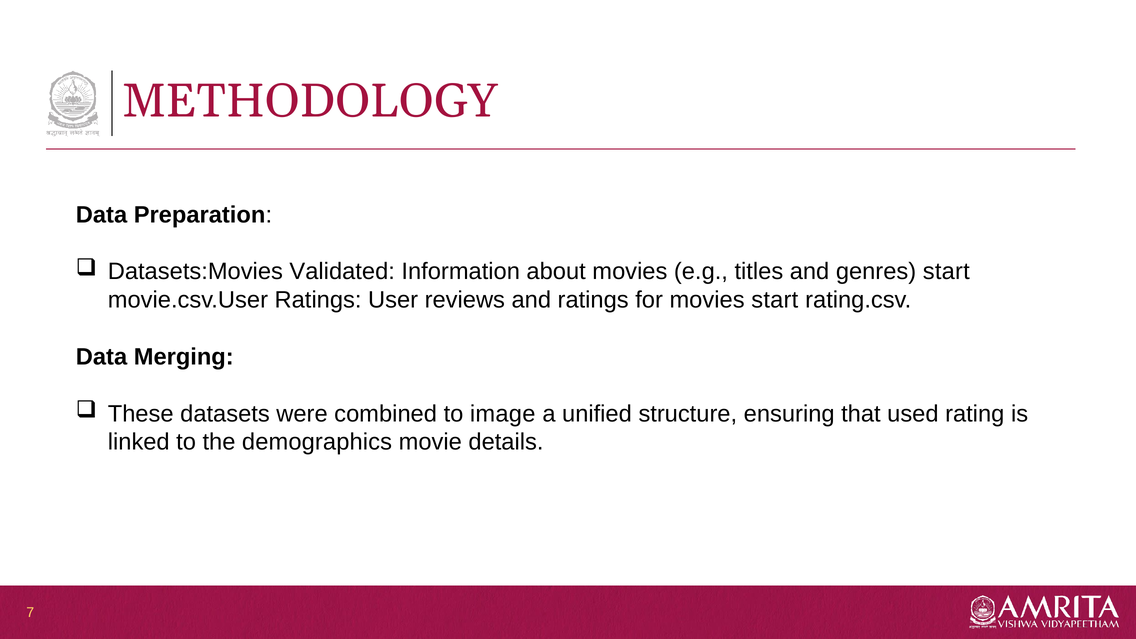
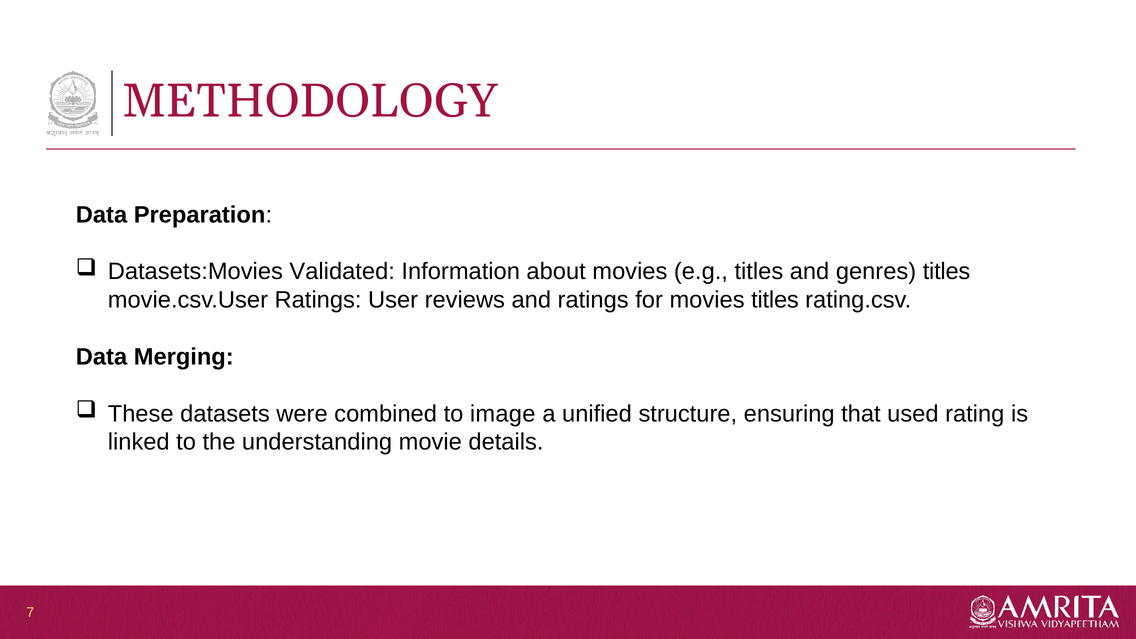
genres start: start -> titles (947, 272)
movies start: start -> titles (775, 300)
demographics: demographics -> understanding (317, 442)
